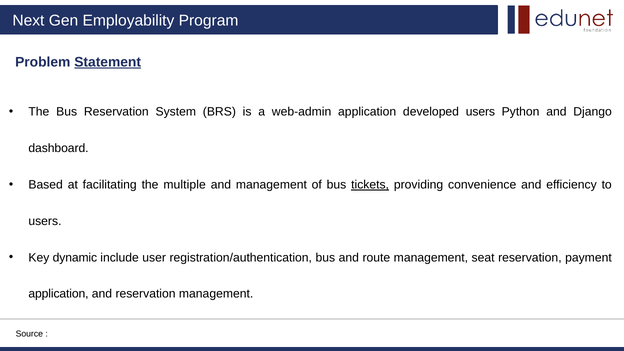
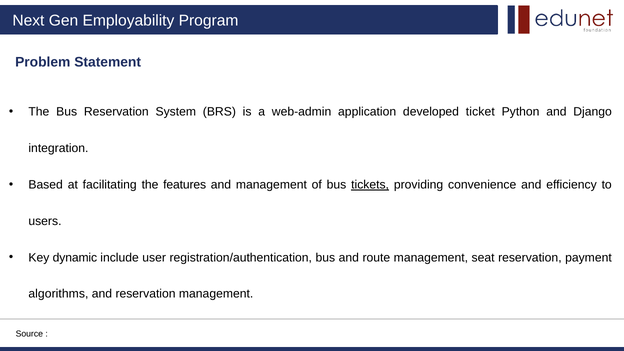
Statement underline: present -> none (108, 62)
developed users: users -> ticket (480, 112)
dashboard: dashboard -> integration (58, 148)
multiple: multiple -> features (185, 185)
application: application -> algorithms (58, 294)
